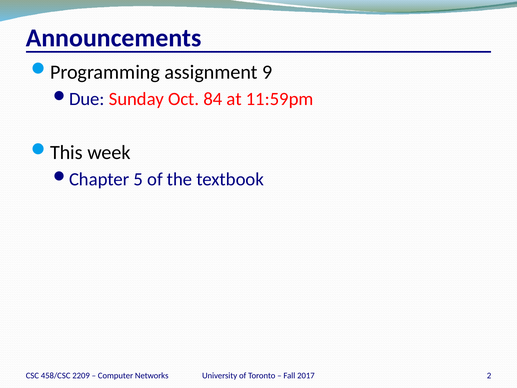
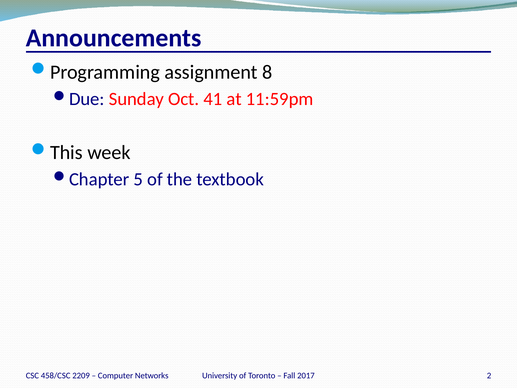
9: 9 -> 8 (267, 72)
84: 84 -> 41 (213, 99)
